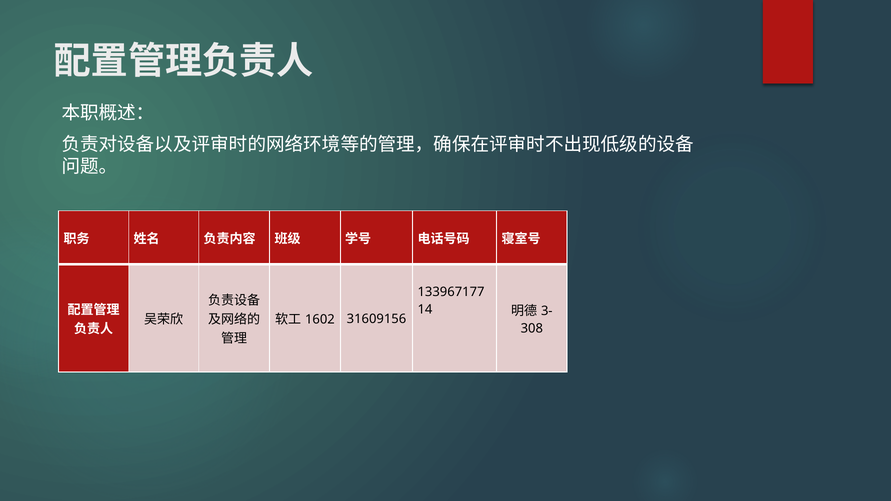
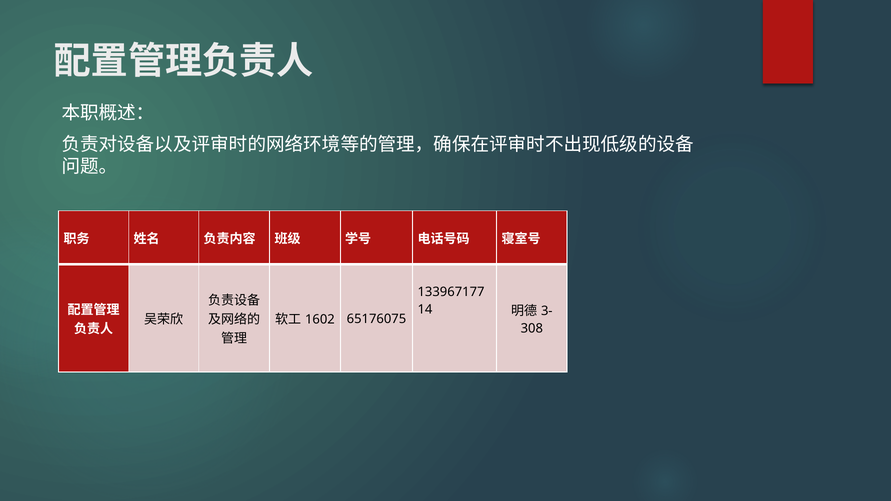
31609156: 31609156 -> 65176075 (376, 319)
